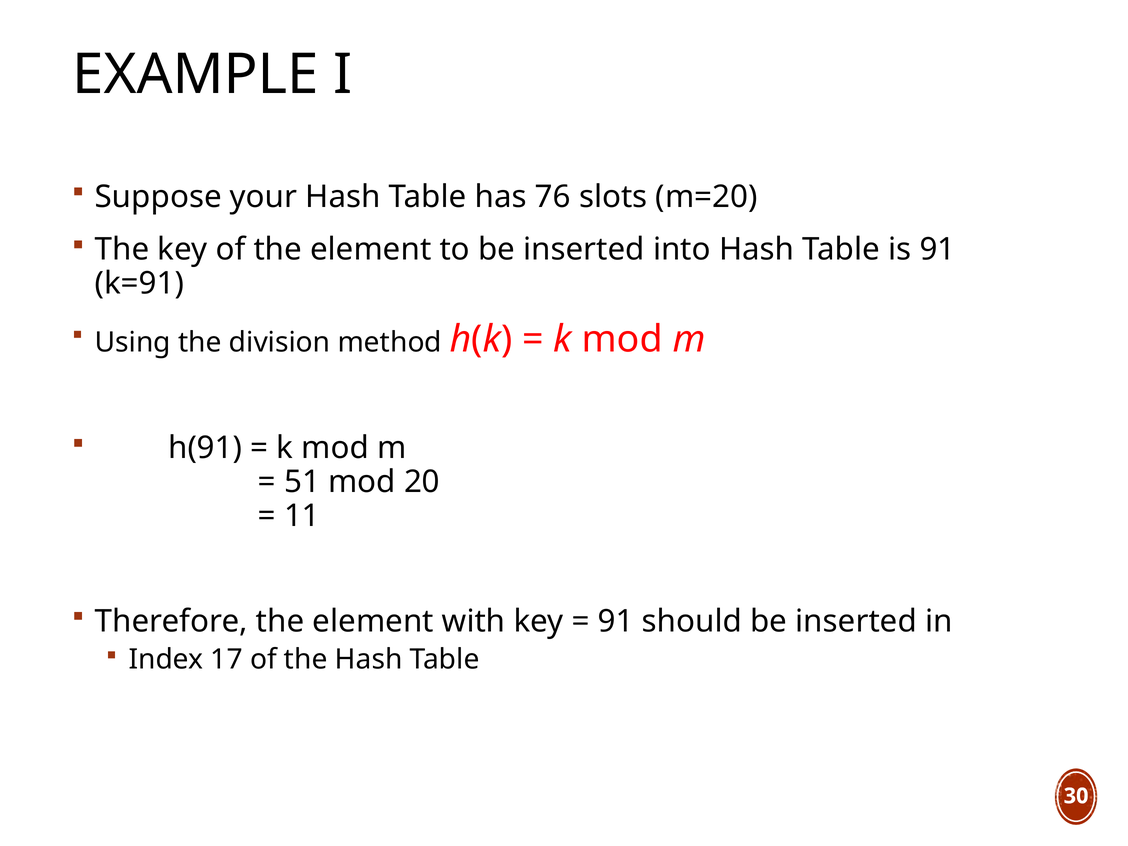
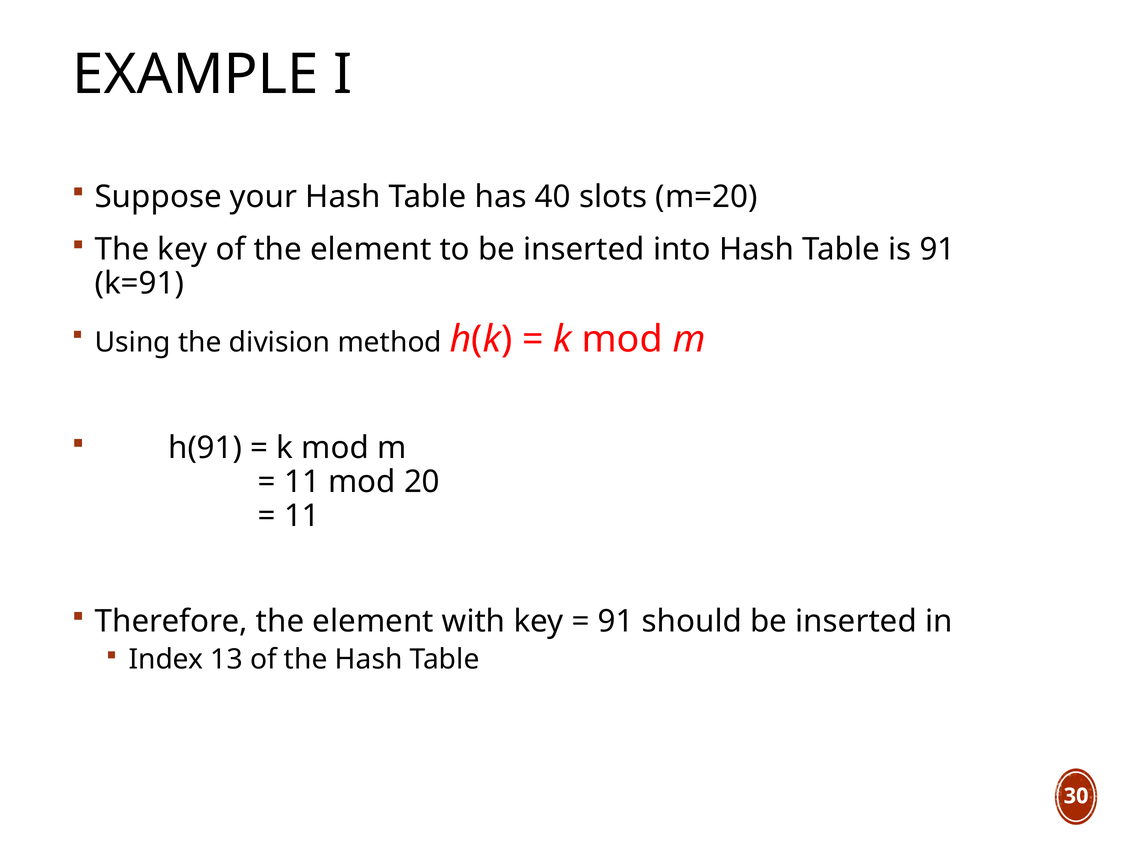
76: 76 -> 40 (553, 197)
51: 51 -> 11 (302, 482)
17: 17 -> 13 (227, 660)
